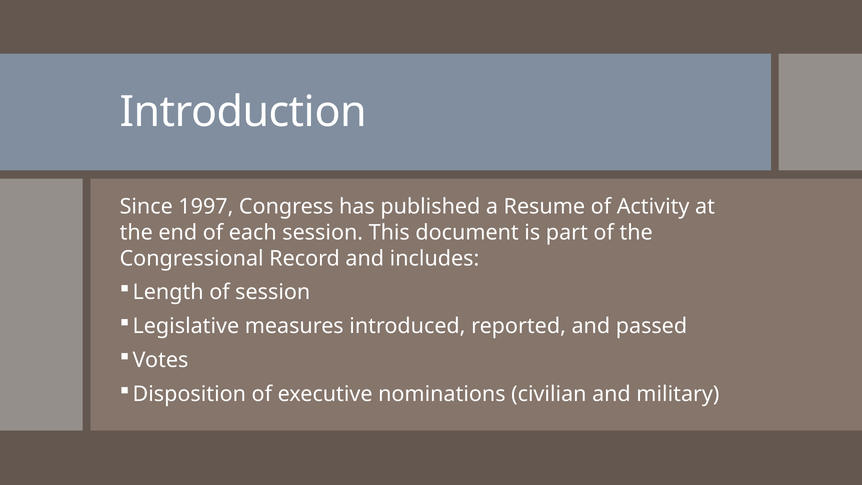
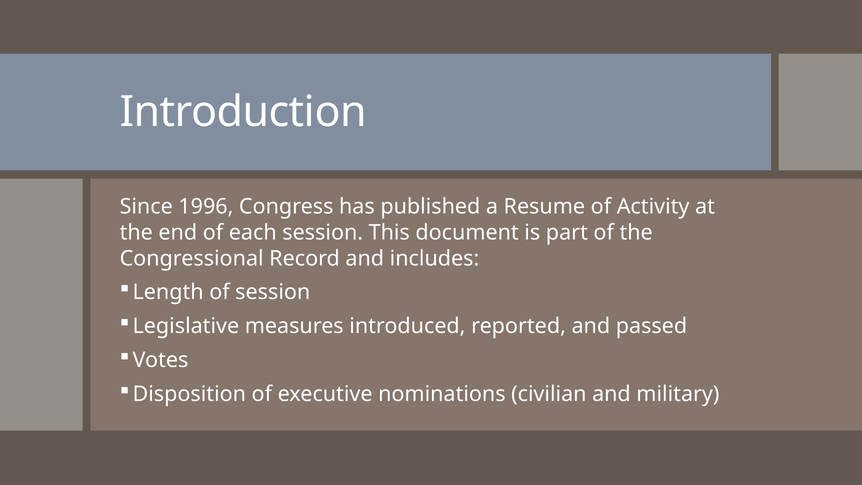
1997: 1997 -> 1996 (206, 207)
